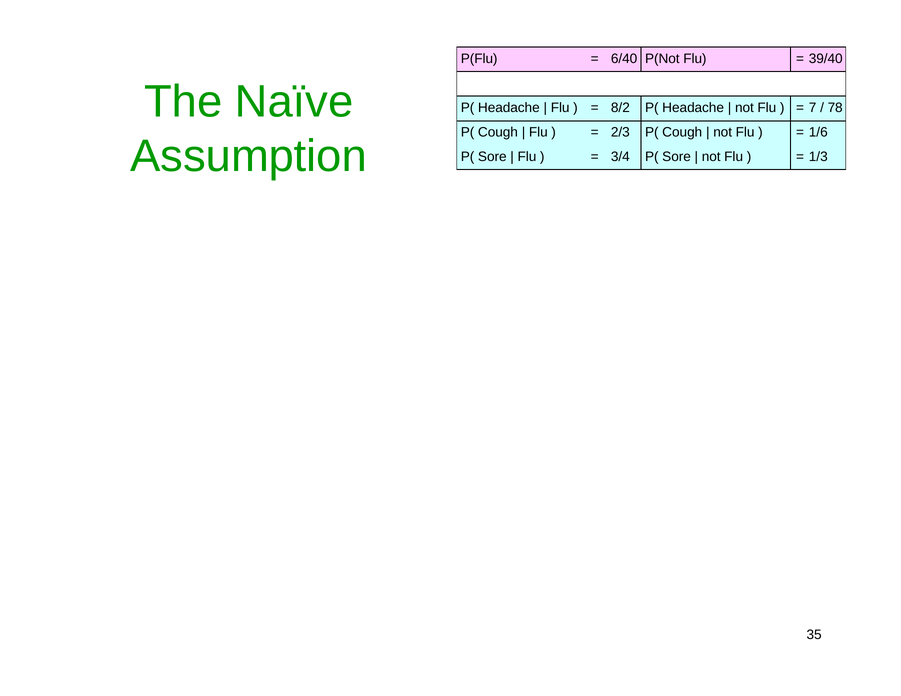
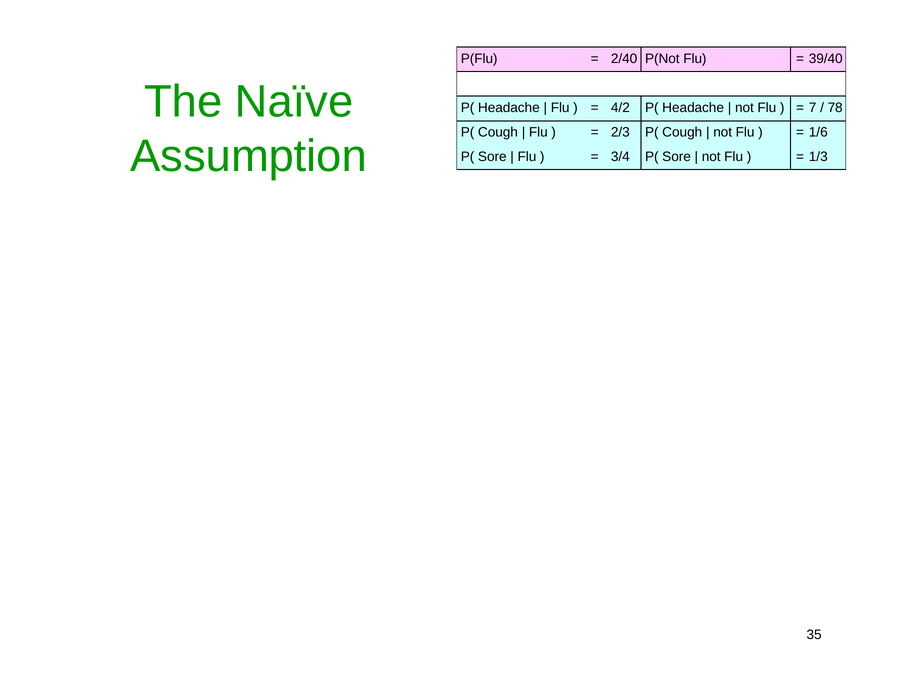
6/40: 6/40 -> 2/40 (624, 59)
8/2: 8/2 -> 4/2 (620, 108)
